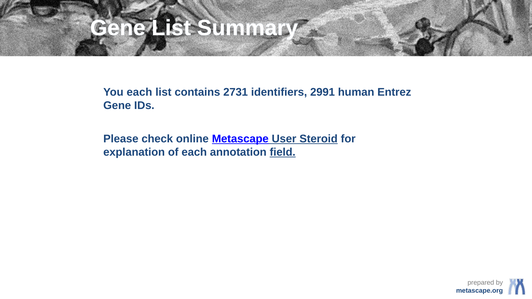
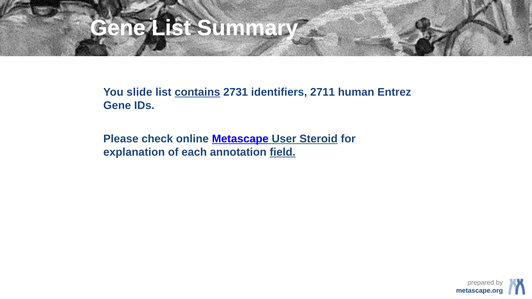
You each: each -> slide (139, 92)
contains underline: none -> present (197, 92)
2991: 2991 -> 2711 (323, 92)
